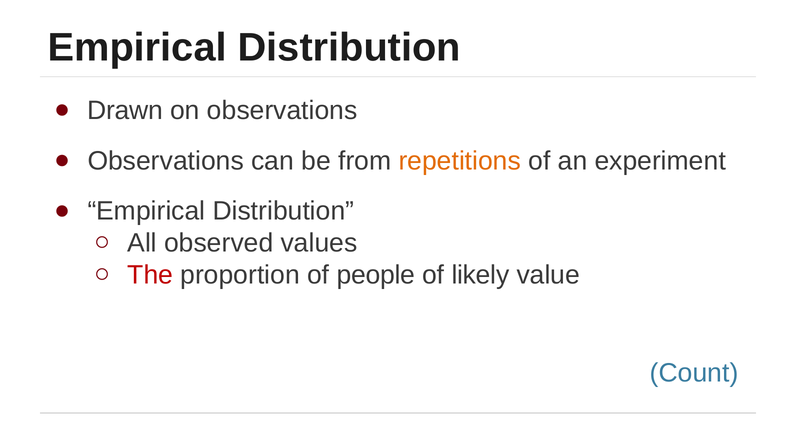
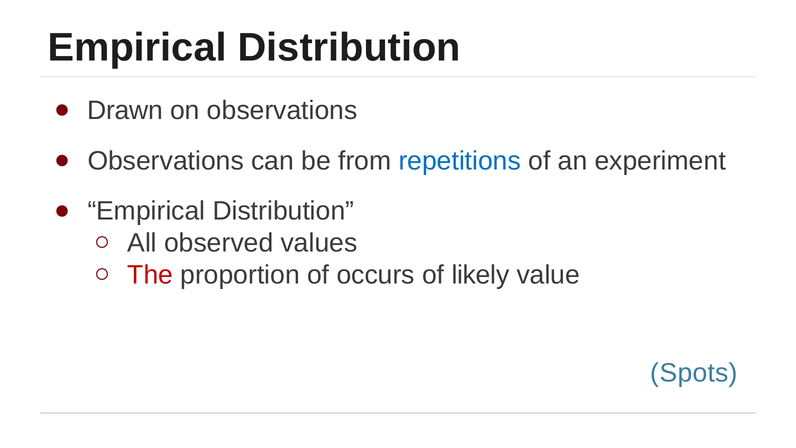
repetitions colour: orange -> blue (460, 161)
people: people -> occurs (376, 275)
Count: Count -> Spots (694, 373)
